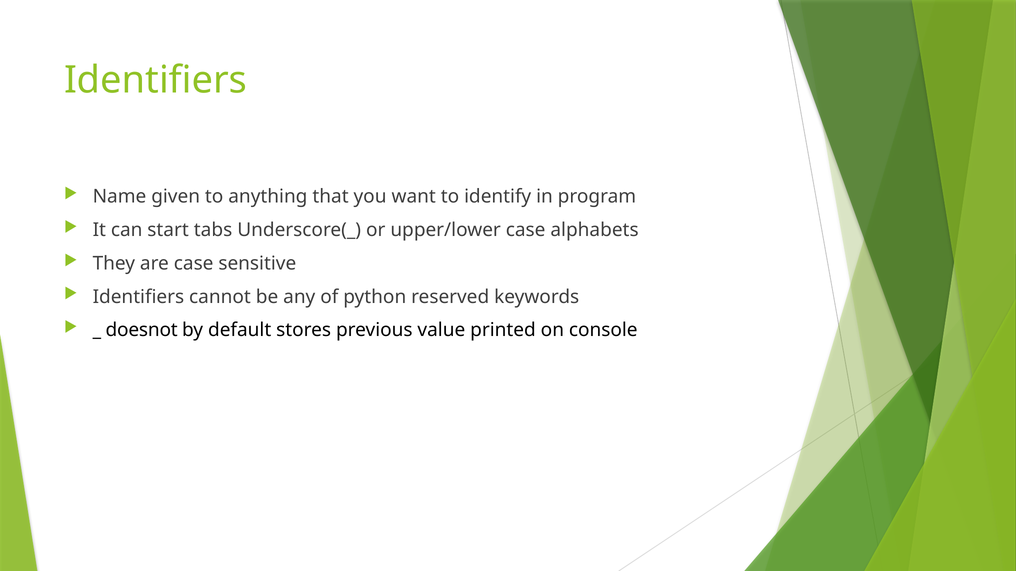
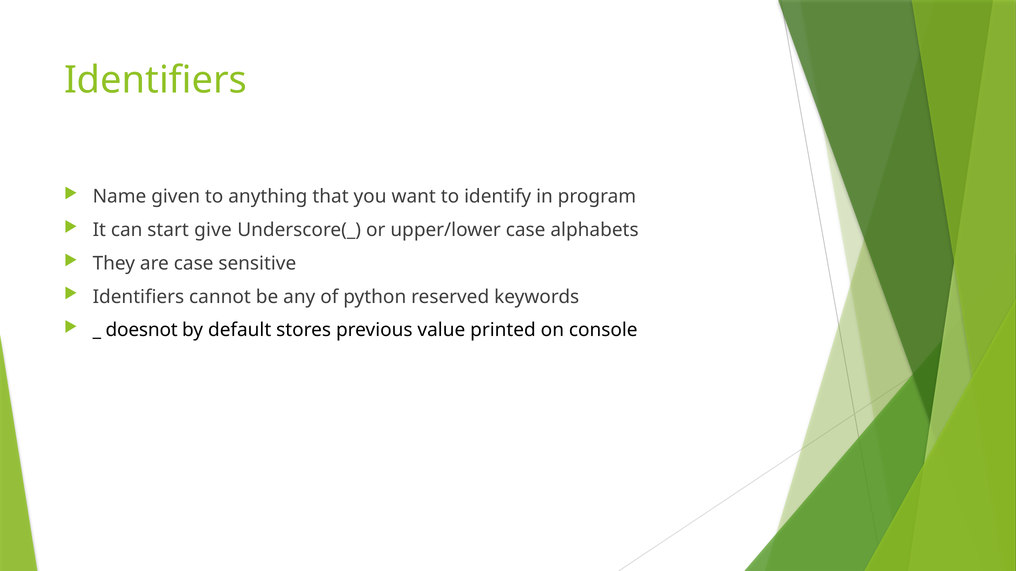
tabs: tabs -> give (213, 230)
